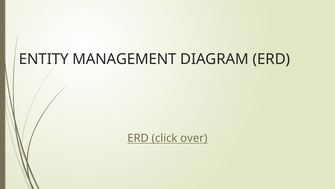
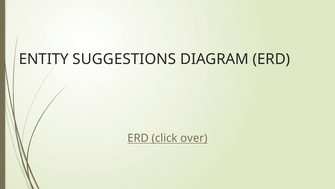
MANAGEMENT: MANAGEMENT -> SUGGESTIONS (124, 59)
